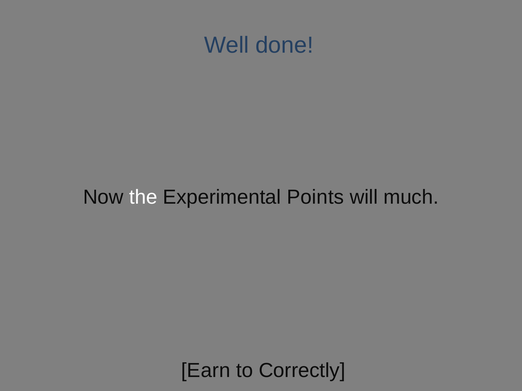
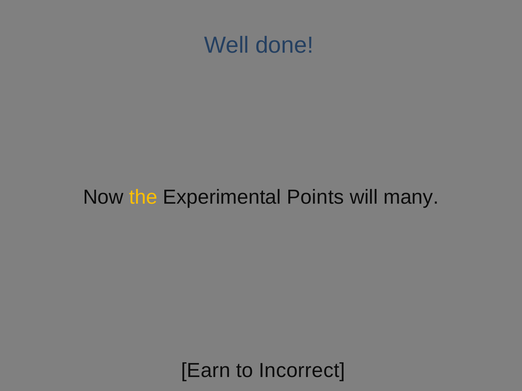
the colour: white -> yellow (143, 198)
much: much -> many (411, 198)
Correctly: Correctly -> Incorrect (302, 371)
